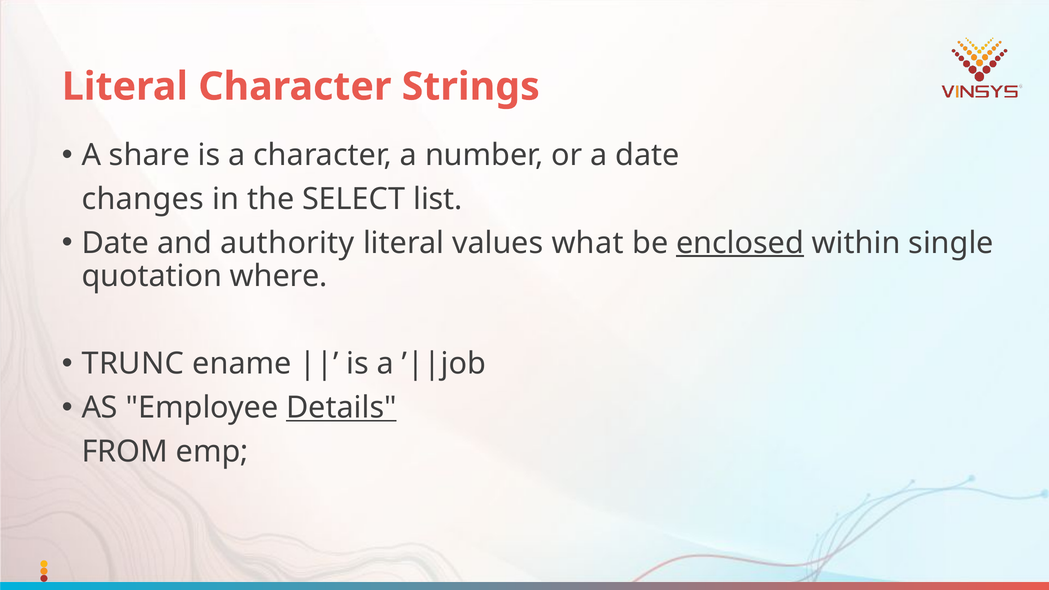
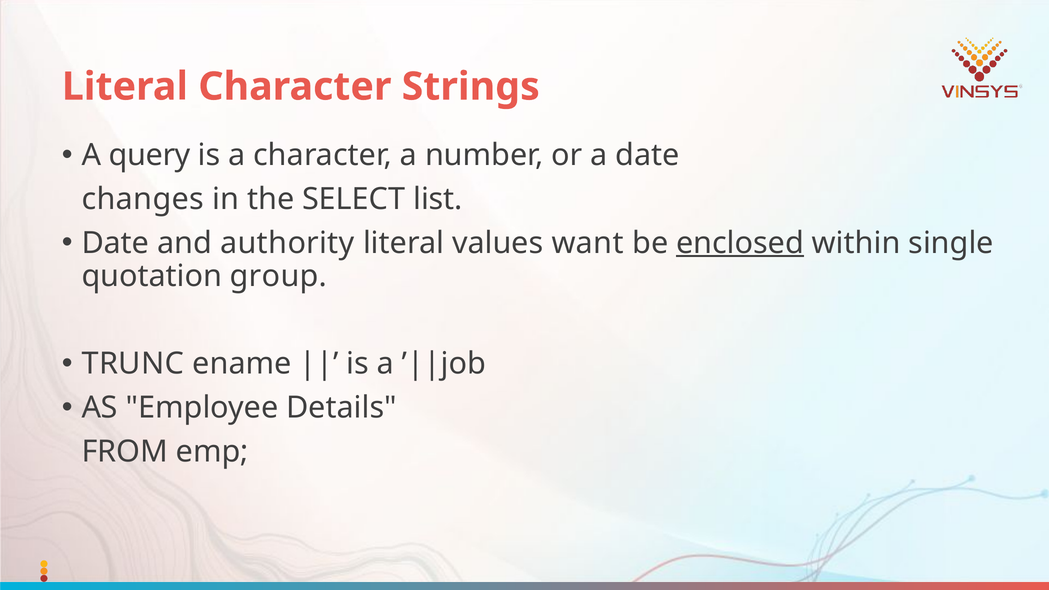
share: share -> query (150, 155)
what: what -> want (588, 243)
where: where -> group (279, 276)
Details underline: present -> none (341, 408)
